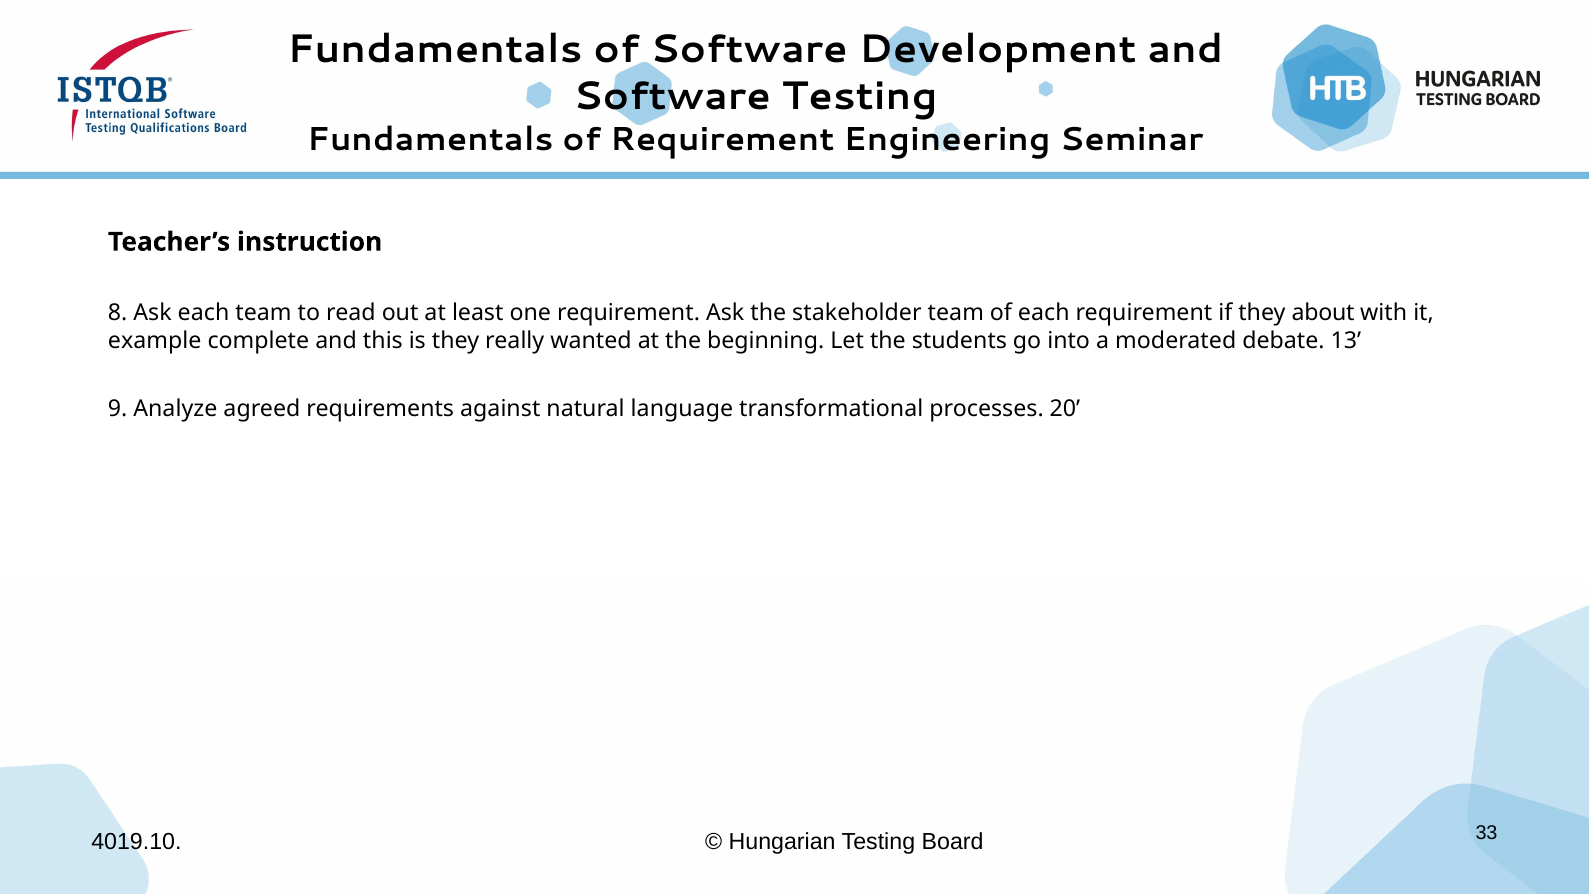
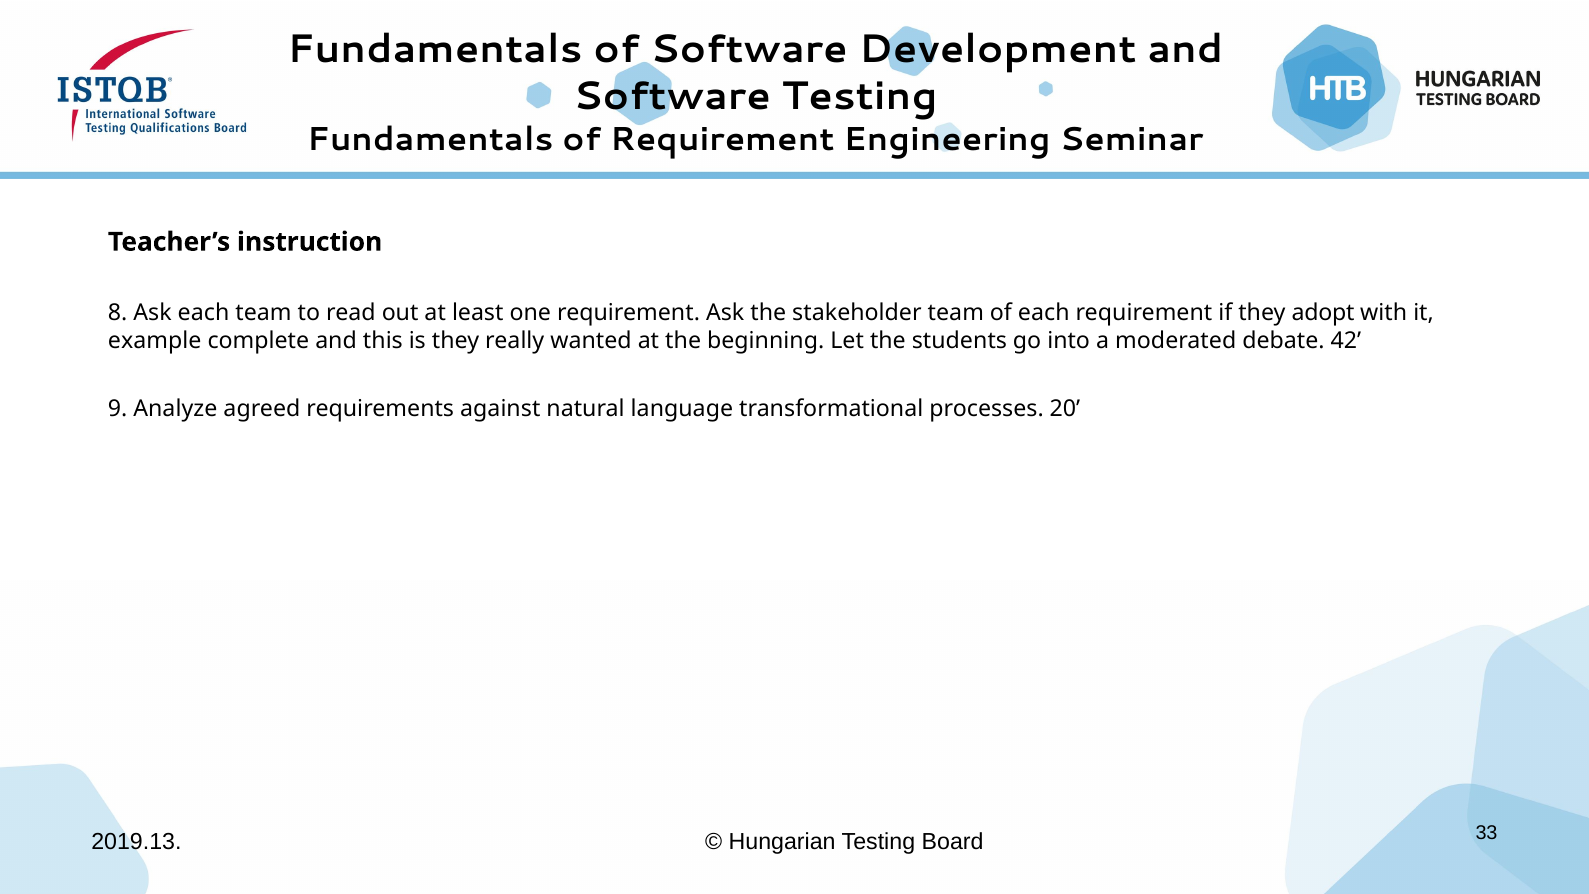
about: about -> adopt (1323, 313)
13: 13 -> 42 (1346, 340)
4019.10: 4019.10 -> 2019.13 (136, 841)
